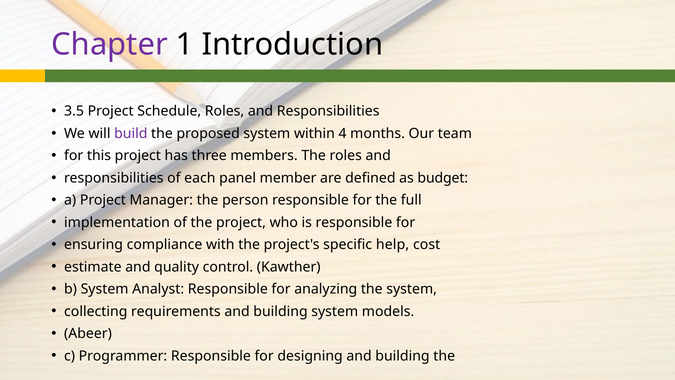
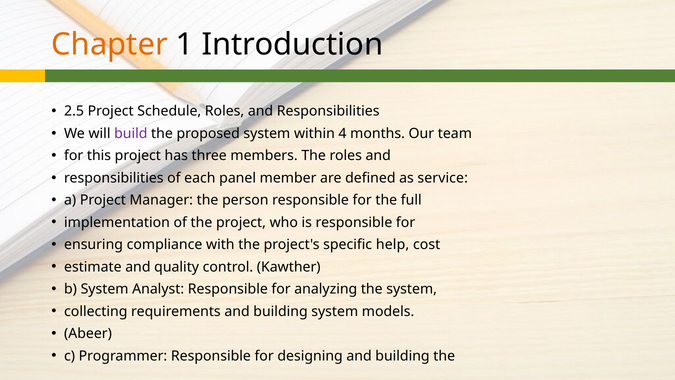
Chapter colour: purple -> orange (110, 45)
3.5: 3.5 -> 2.5 (74, 111)
budget: budget -> service (443, 178)
